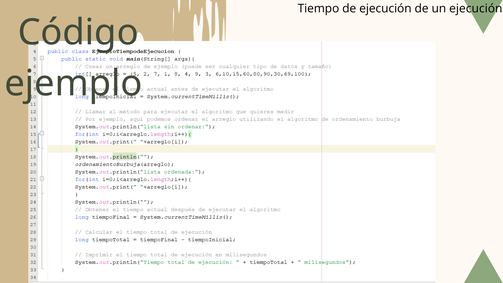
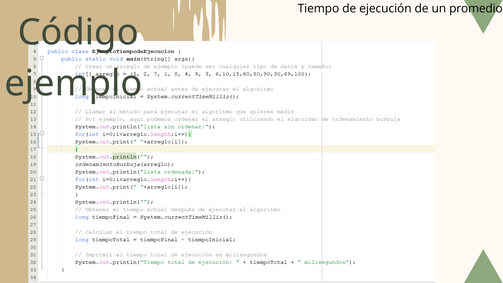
un ejecución: ejecución -> promedio (476, 8)
